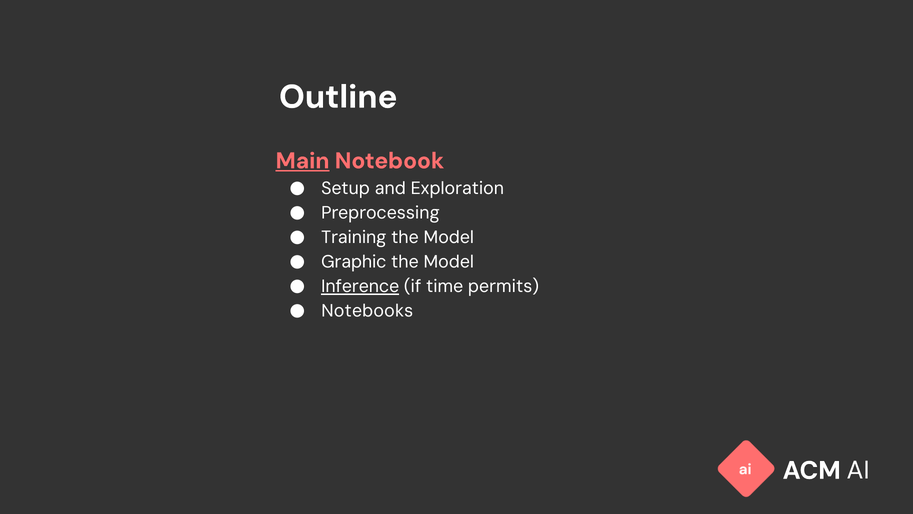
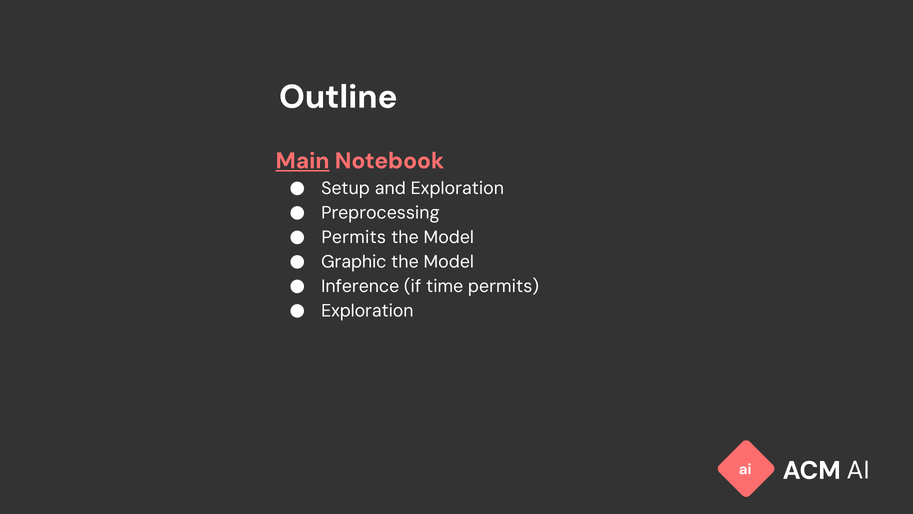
Training: Training -> Permits (354, 237)
Inference underline: present -> none (360, 286)
Notebooks: Notebooks -> Exploration (367, 311)
